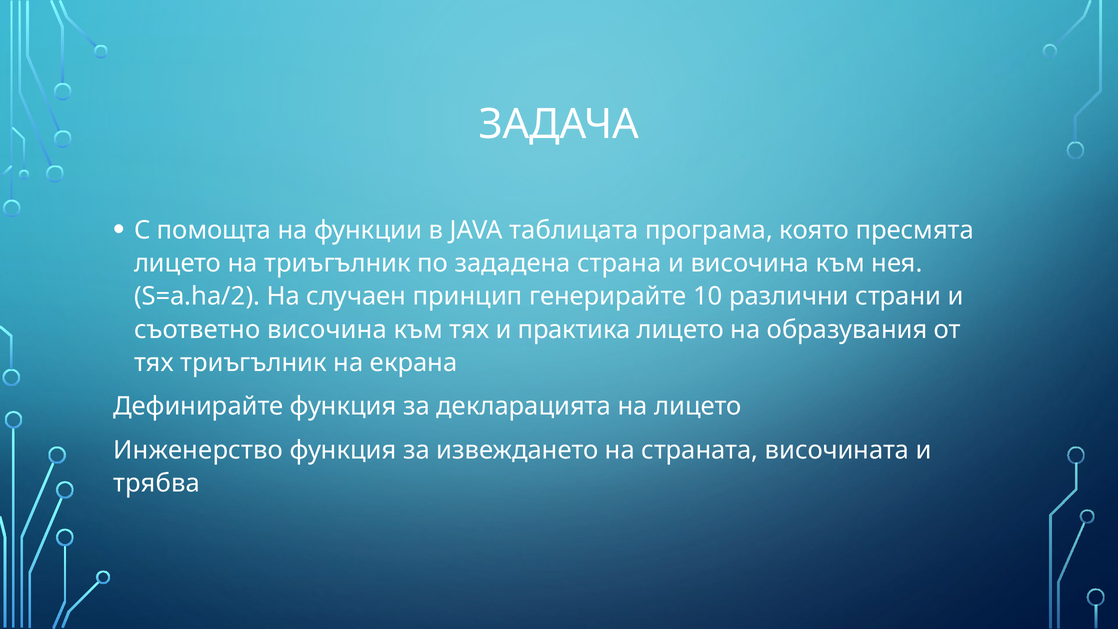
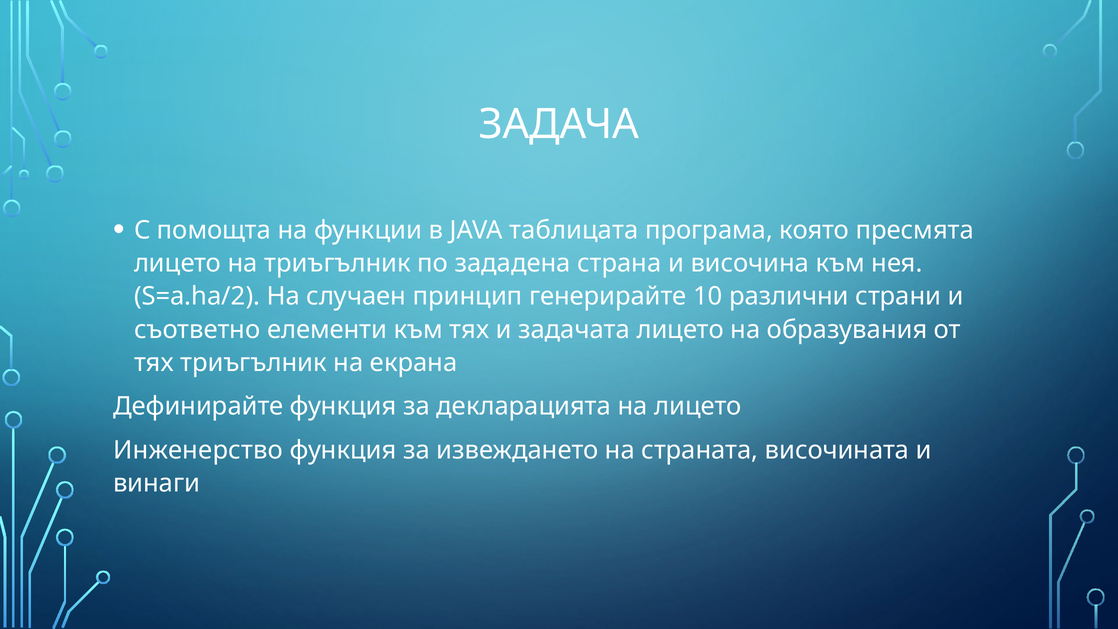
съответно височина: височина -> елементи (327, 330)
практика: практика -> задачата (574, 330)
трябва: трябва -> винаги (157, 483)
